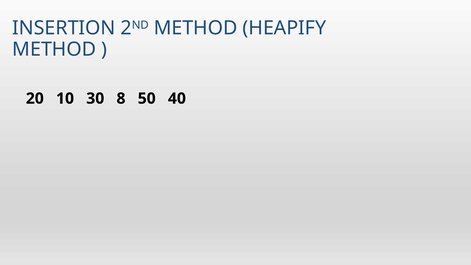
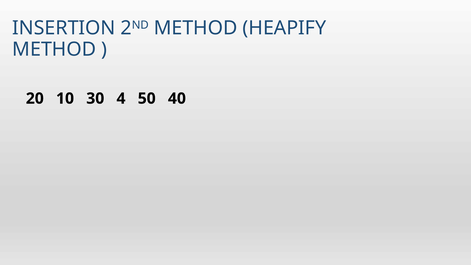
8: 8 -> 4 (121, 98)
